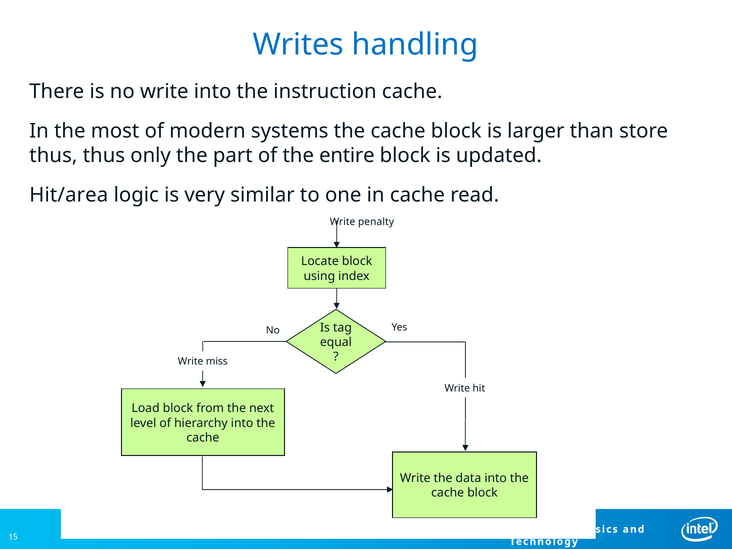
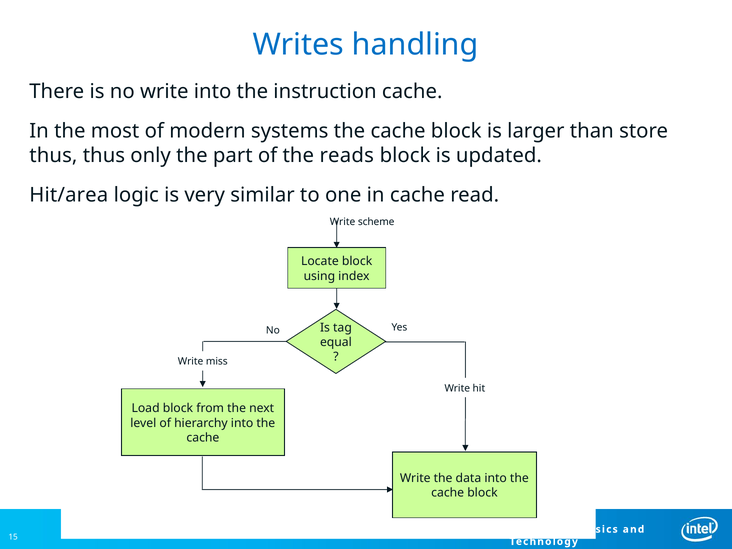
entire: entire -> reads (347, 156)
penalty: penalty -> scheme (376, 222)
